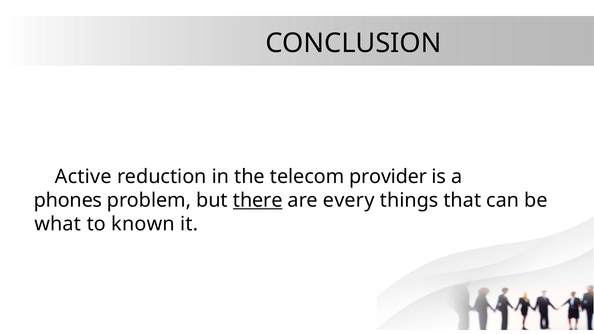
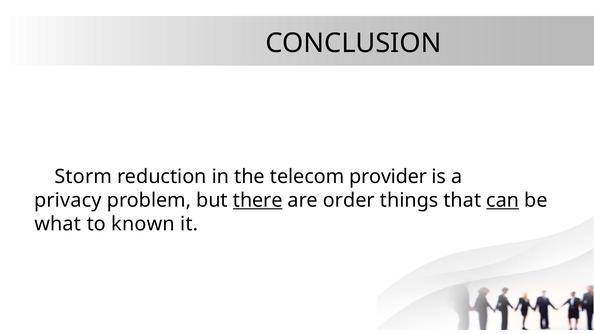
Active: Active -> Storm (83, 177)
phones: phones -> privacy (68, 200)
every: every -> order (349, 200)
can underline: none -> present (503, 200)
